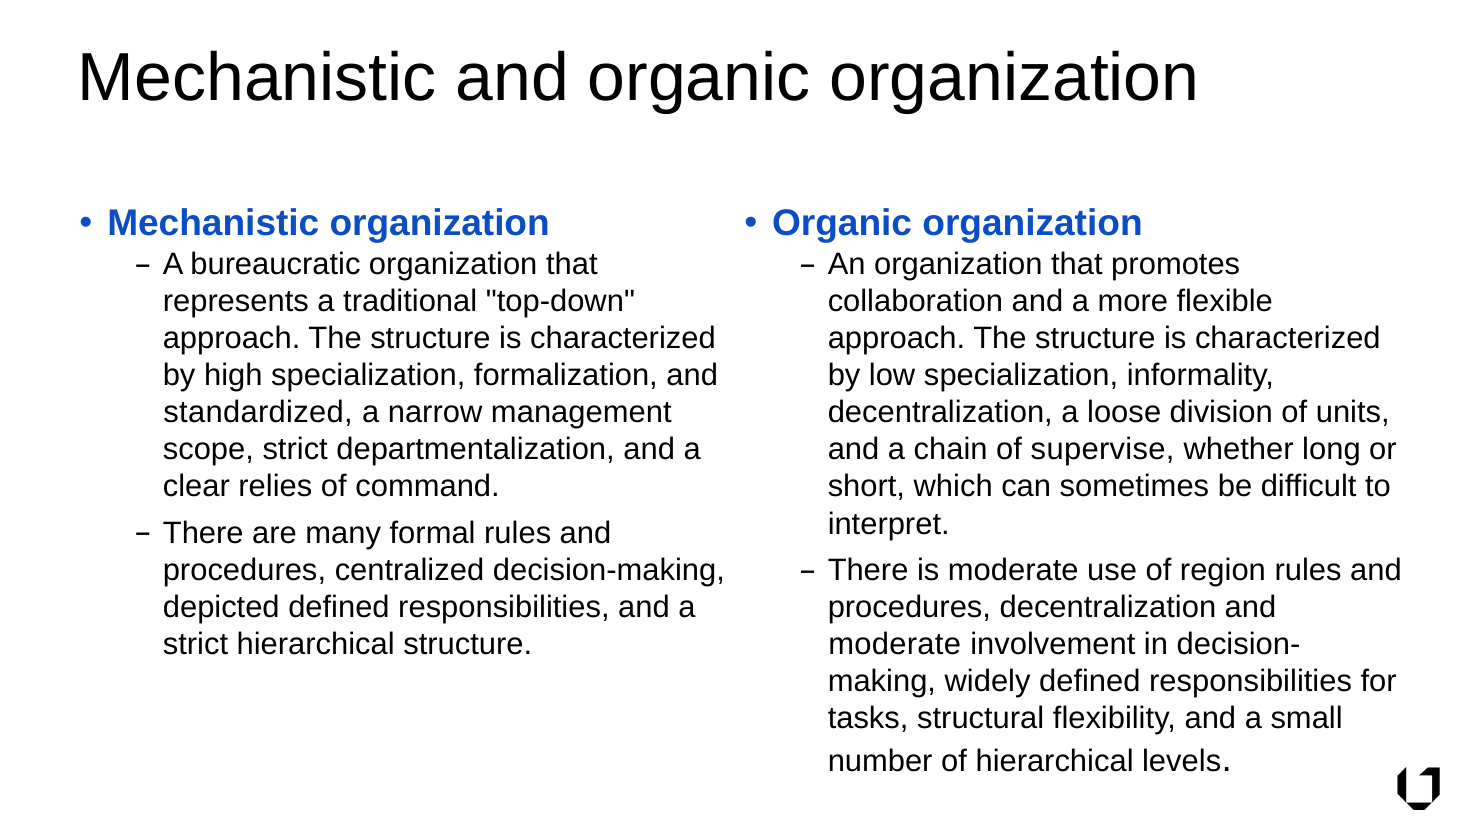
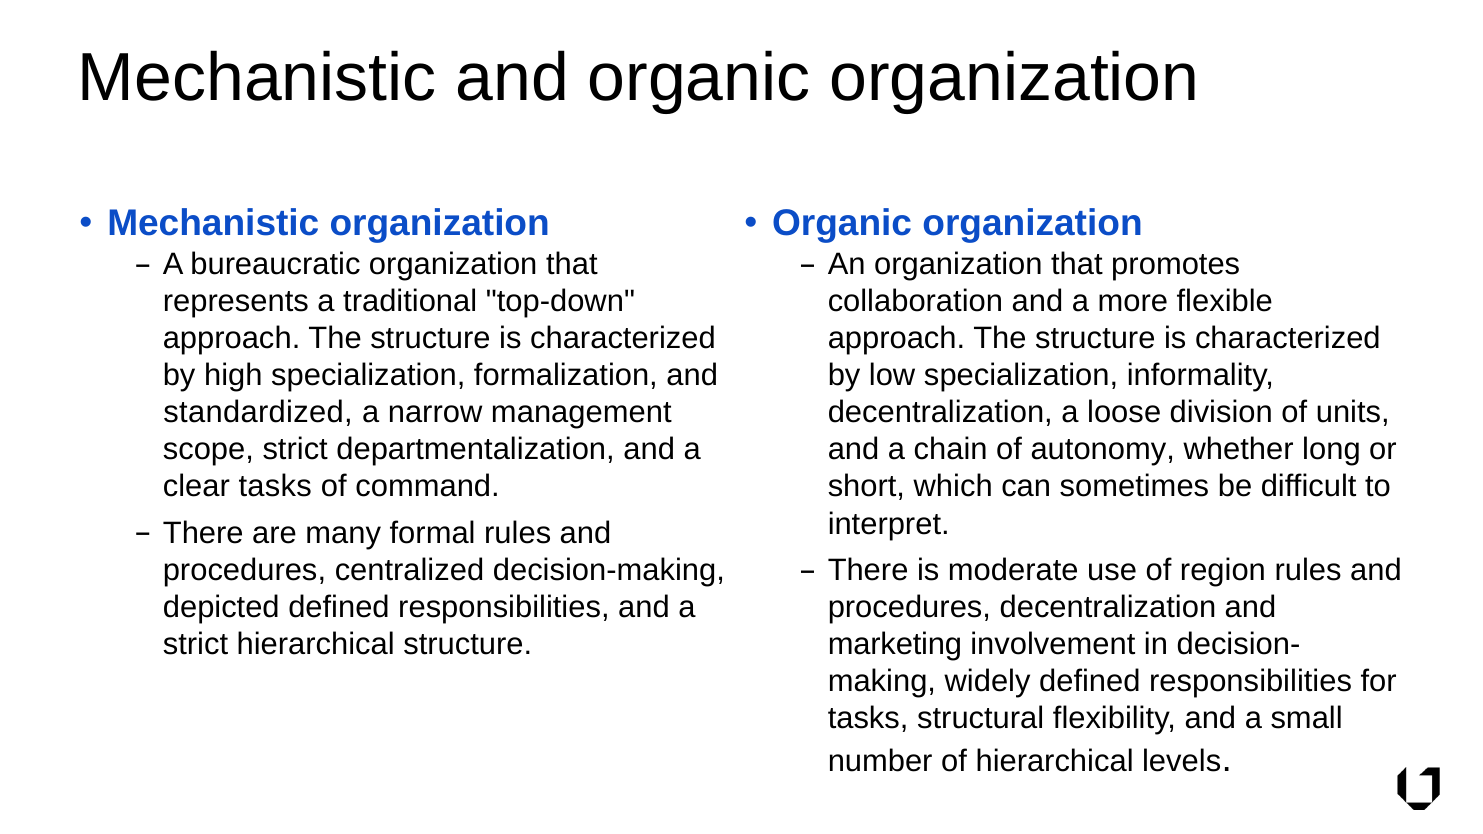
supervise: supervise -> autonomy (1103, 450)
clear relies: relies -> tasks (275, 487)
moderate: moderate -> marketing (895, 644)
